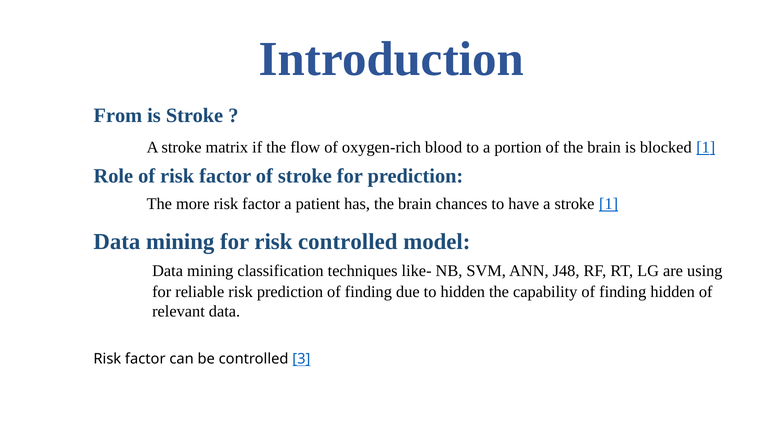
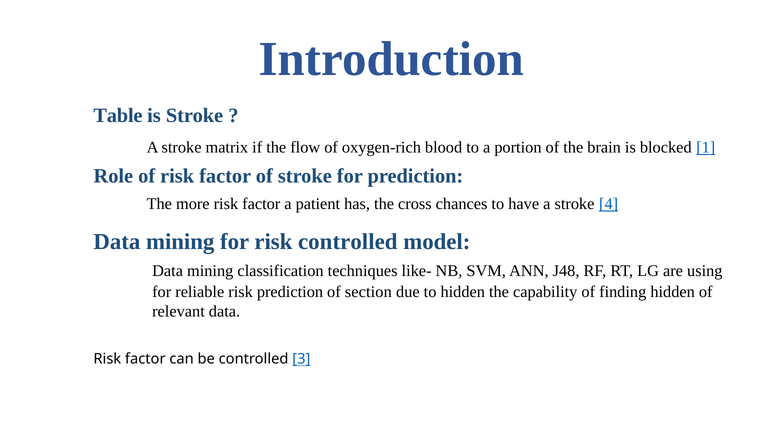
From: From -> Table (118, 116)
has the brain: brain -> cross (415, 204)
stroke 1: 1 -> 4 (609, 204)
prediction of finding: finding -> section (368, 292)
